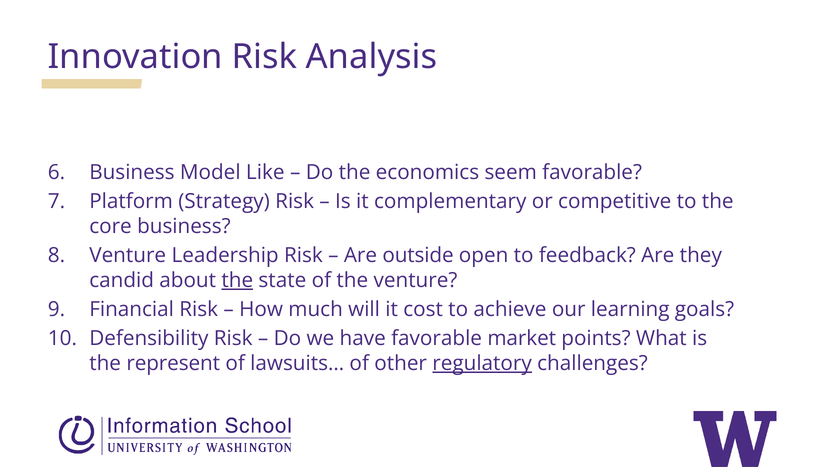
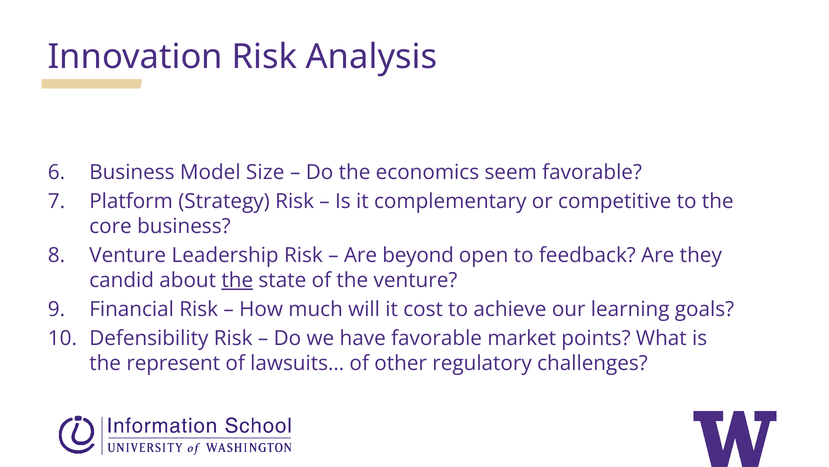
Like: Like -> Size (265, 172)
outside: outside -> beyond (418, 255)
regulatory underline: present -> none (482, 363)
